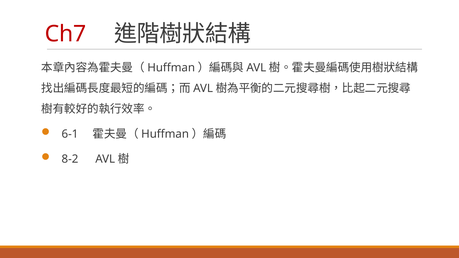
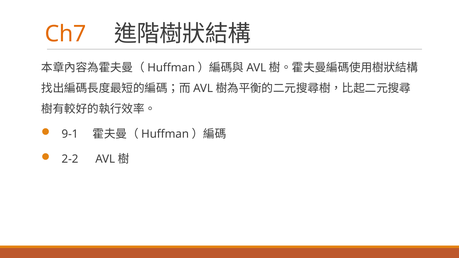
Ch7 colour: red -> orange (65, 34)
6-1: 6-1 -> 9-1 (70, 134)
8-2: 8-2 -> 2-2 (70, 159)
